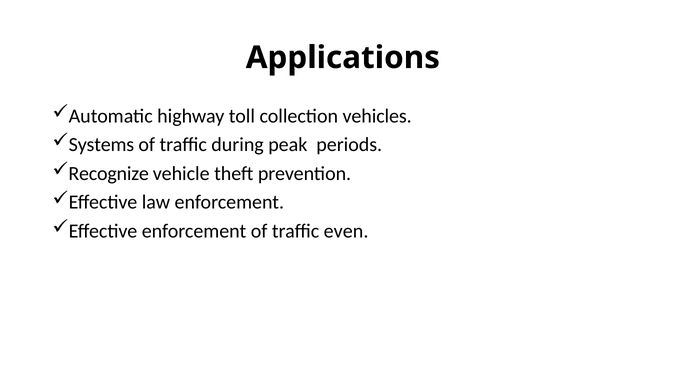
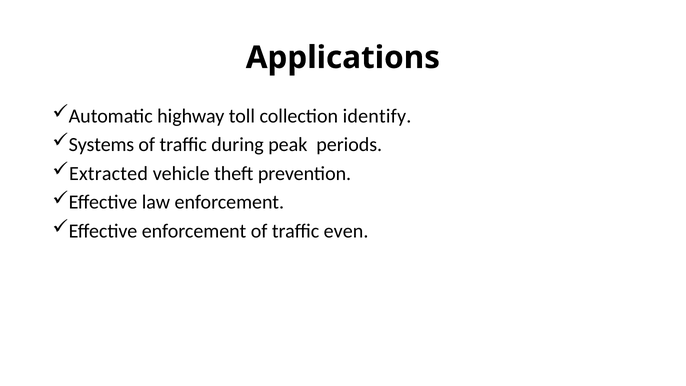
vehicles: vehicles -> identify (377, 116)
Recognize: Recognize -> Extracted (108, 174)
